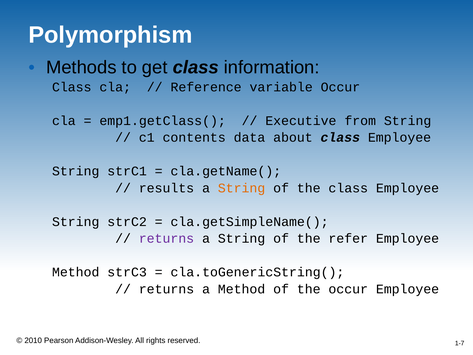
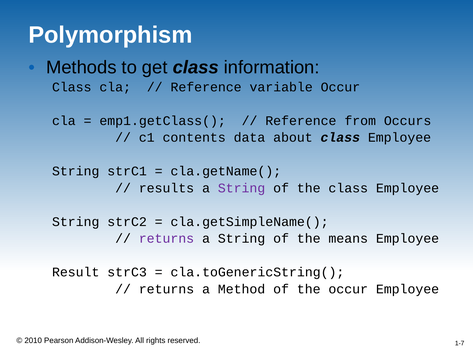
Executive: Executive -> Reference (301, 121)
from String: String -> Occurs (408, 121)
String colour: orange -> purple (242, 188)
refer: refer -> means (348, 238)
Method: Method -> Result (76, 272)
